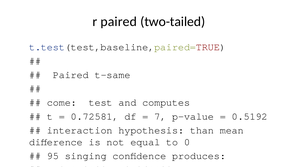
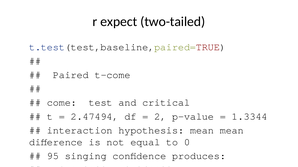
r paired: paired -> expect (119, 22)
t-same: t-same -> t-come (113, 75)
computes: computes -> critical (166, 103)
0.72581: 0.72581 -> 2.47494 (95, 117)
7: 7 -> 2 (160, 117)
0.5192: 0.5192 -> 1.3344 (250, 117)
hypothesis than: than -> mean (202, 131)
